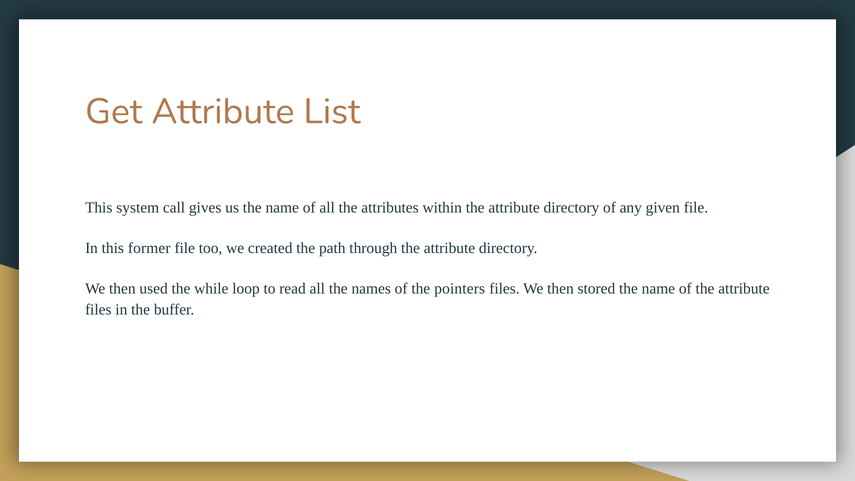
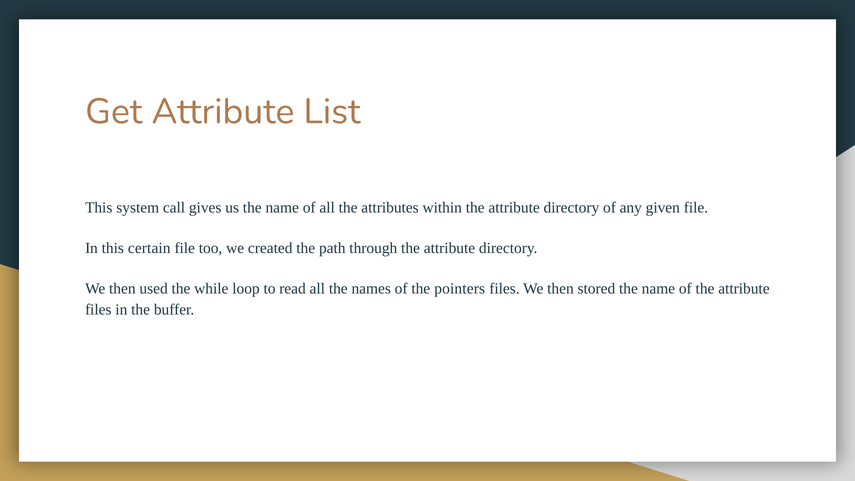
former: former -> certain (149, 248)
